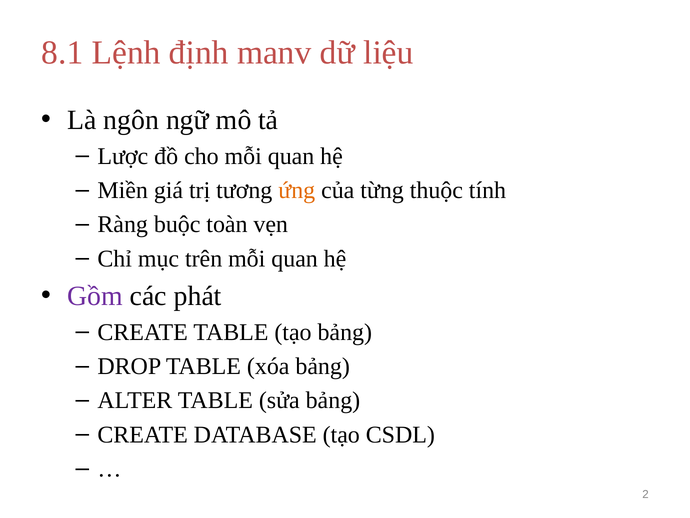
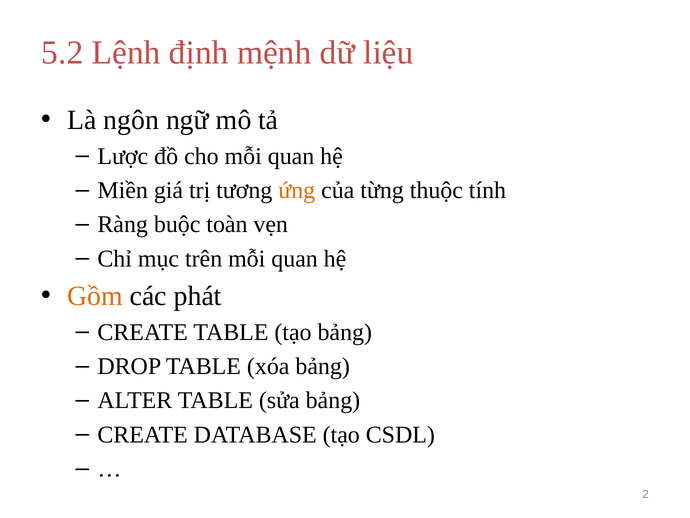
8.1: 8.1 -> 5.2 (62, 53)
manv: manv -> mệnh (274, 53)
Gồm colour: purple -> orange (95, 296)
